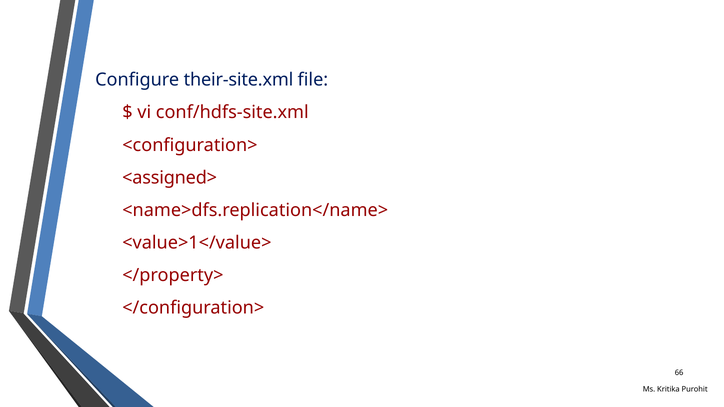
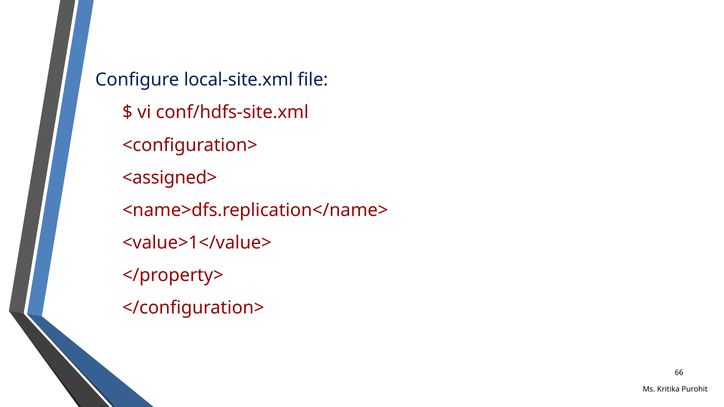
their-site.xml: their-site.xml -> local-site.xml (238, 80)
